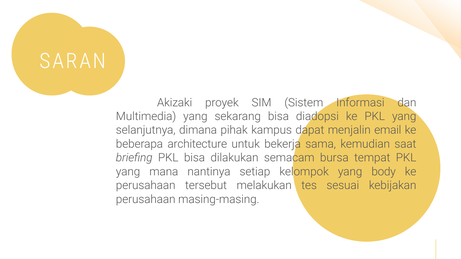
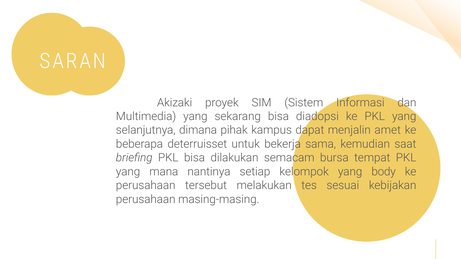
email: email -> amet (388, 130)
architecture: architecture -> deterruisset (197, 144)
